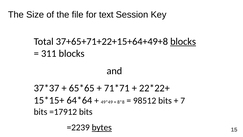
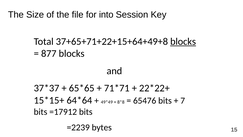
text: text -> into (106, 15)
311: 311 -> 877 (49, 54)
98512: 98512 -> 65476 (145, 100)
bytes underline: present -> none (102, 127)
